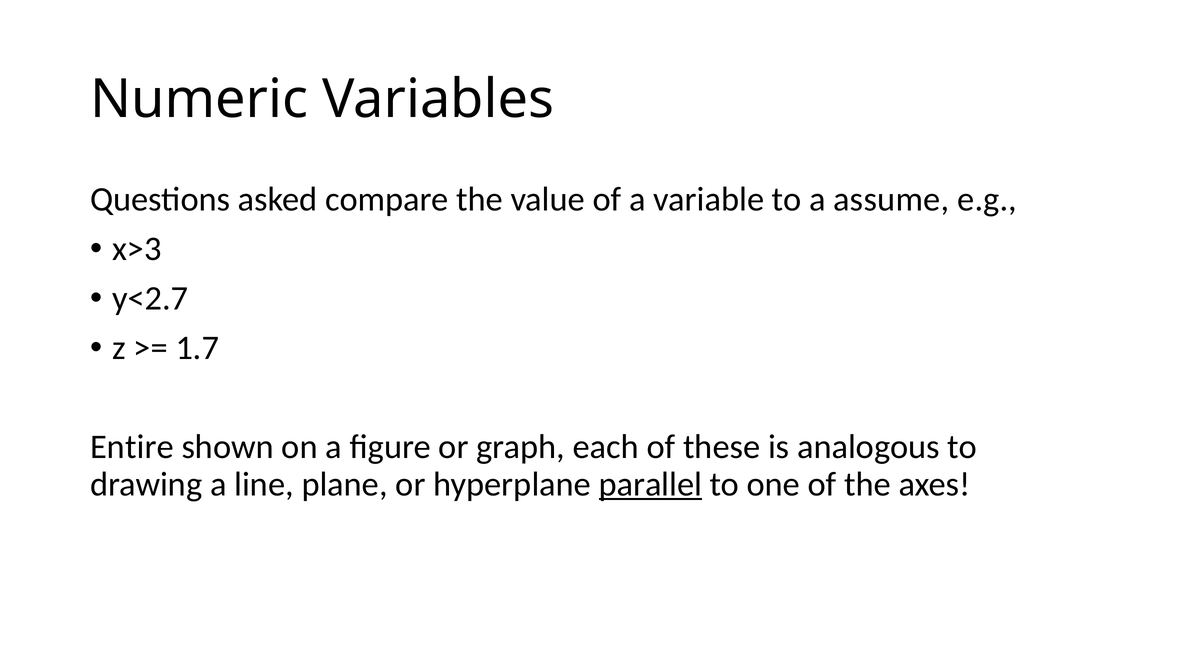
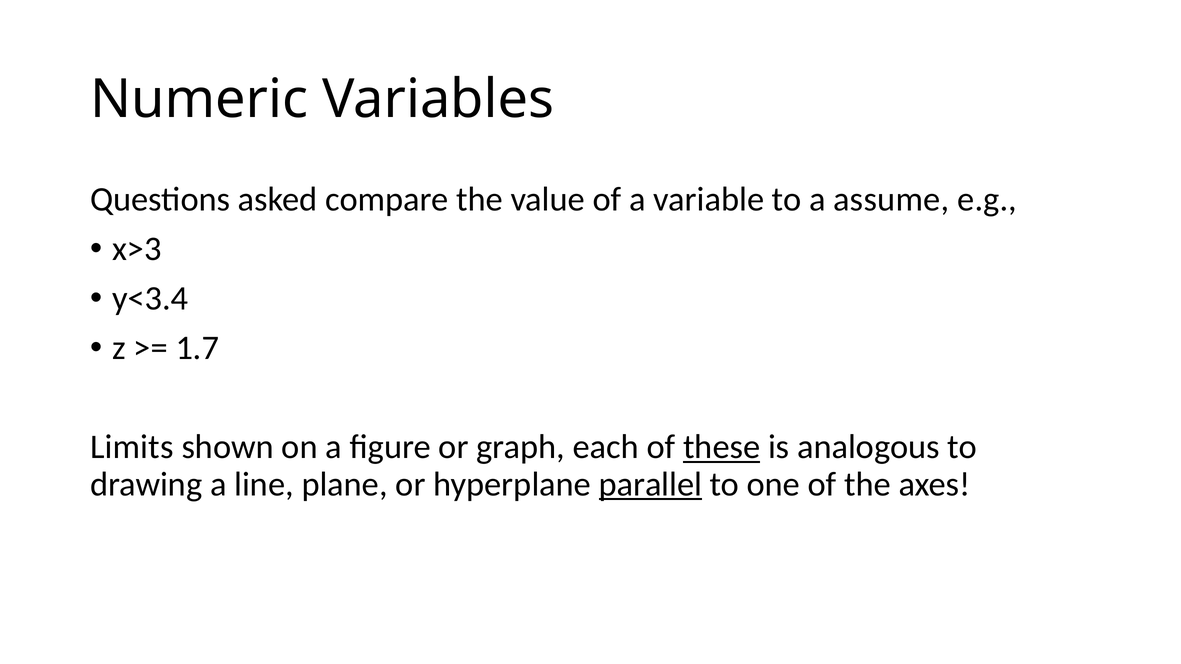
y<2.7: y<2.7 -> y<3.4 (150, 299)
Entire: Entire -> Limits (132, 447)
these underline: none -> present (722, 447)
